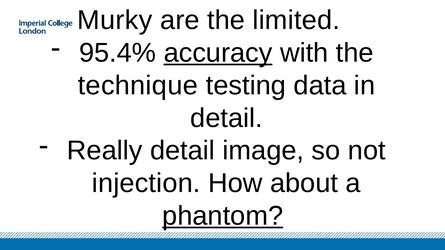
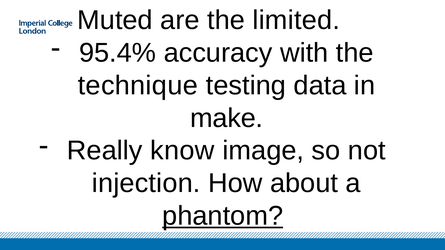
Murky: Murky -> Muted (115, 20)
accuracy underline: present -> none (218, 53)
detail: detail -> make (227, 118)
Really detail: detail -> know (182, 151)
